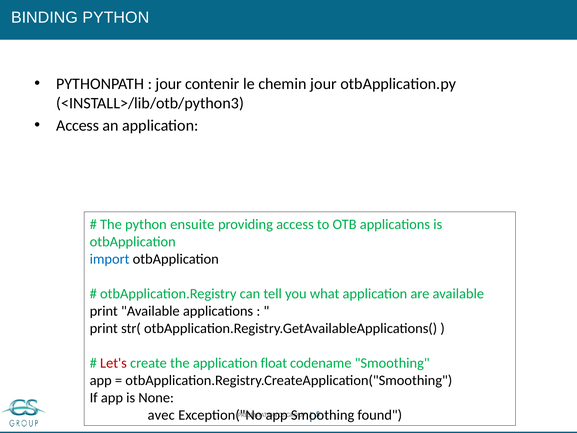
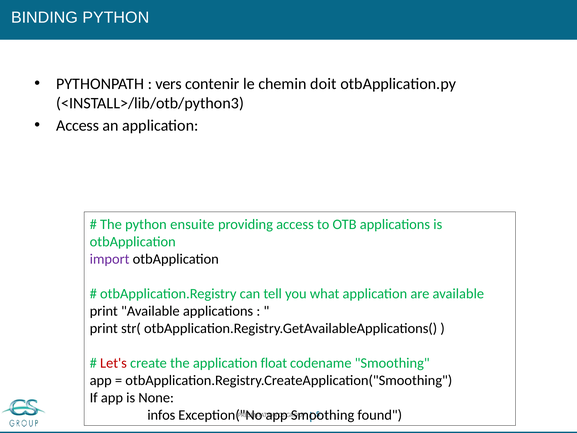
jour: jour -> vers (169, 84)
chemin jour: jour -> doit (323, 84)
import colour: blue -> purple (110, 259)
avec: avec -> infos (161, 415)
